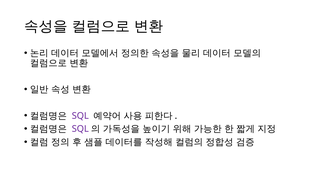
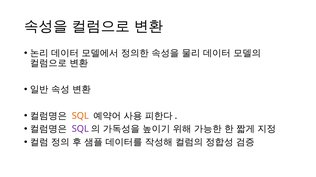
SQL colour: purple -> orange (80, 116)
